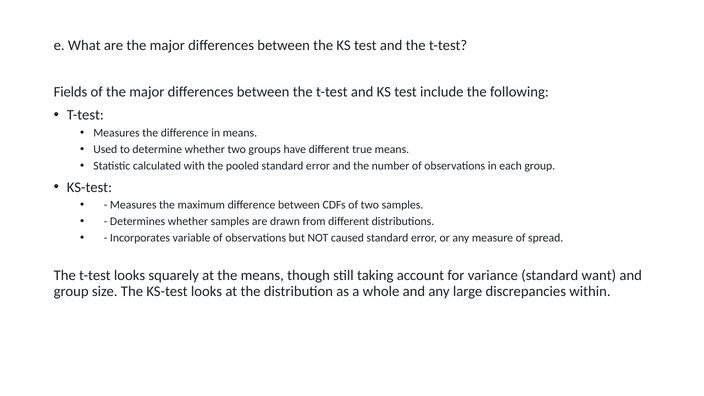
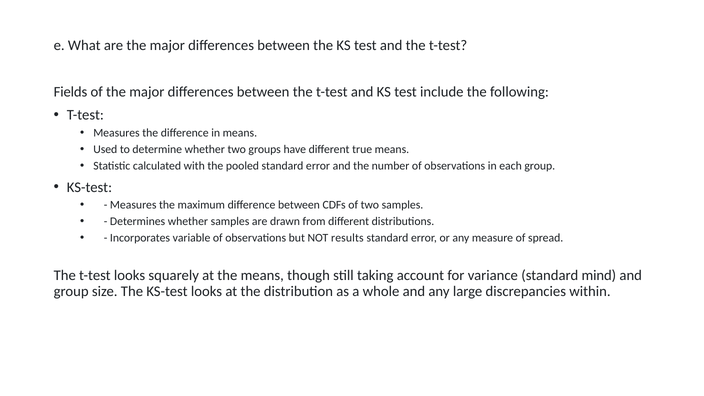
caused: caused -> results (347, 238)
want: want -> mind (599, 276)
